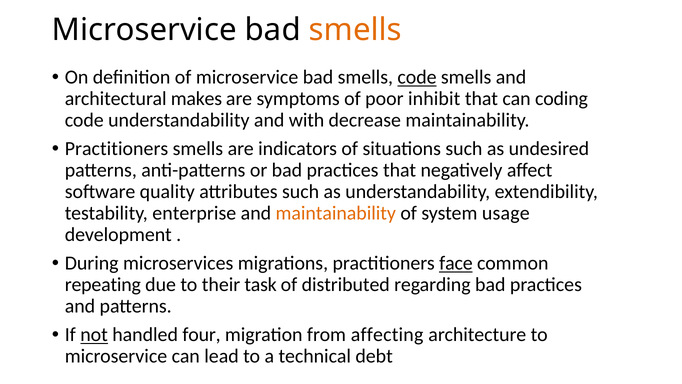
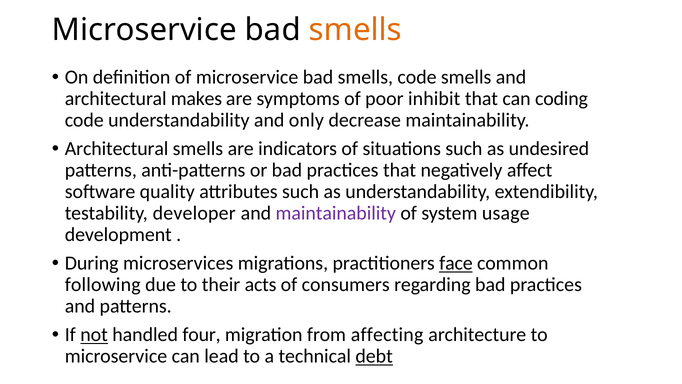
code underline: present -> none (417, 77)
with: with -> only (306, 120)
Practitioners: Practitioners -> Architectural (117, 149)
enterprise: enterprise -> developer (194, 213)
maintainability colour: orange -> purple (336, 213)
repeating: repeating -> following (103, 285)
task: task -> acts (261, 285)
distributed: distributed -> consumers (346, 285)
debt underline: none -> present (374, 356)
